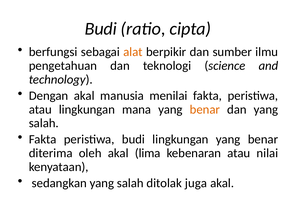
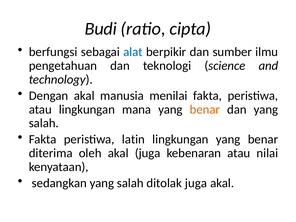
alat colour: orange -> blue (133, 52)
peristiwa budi: budi -> latin (133, 139)
akal lima: lima -> juga (148, 153)
